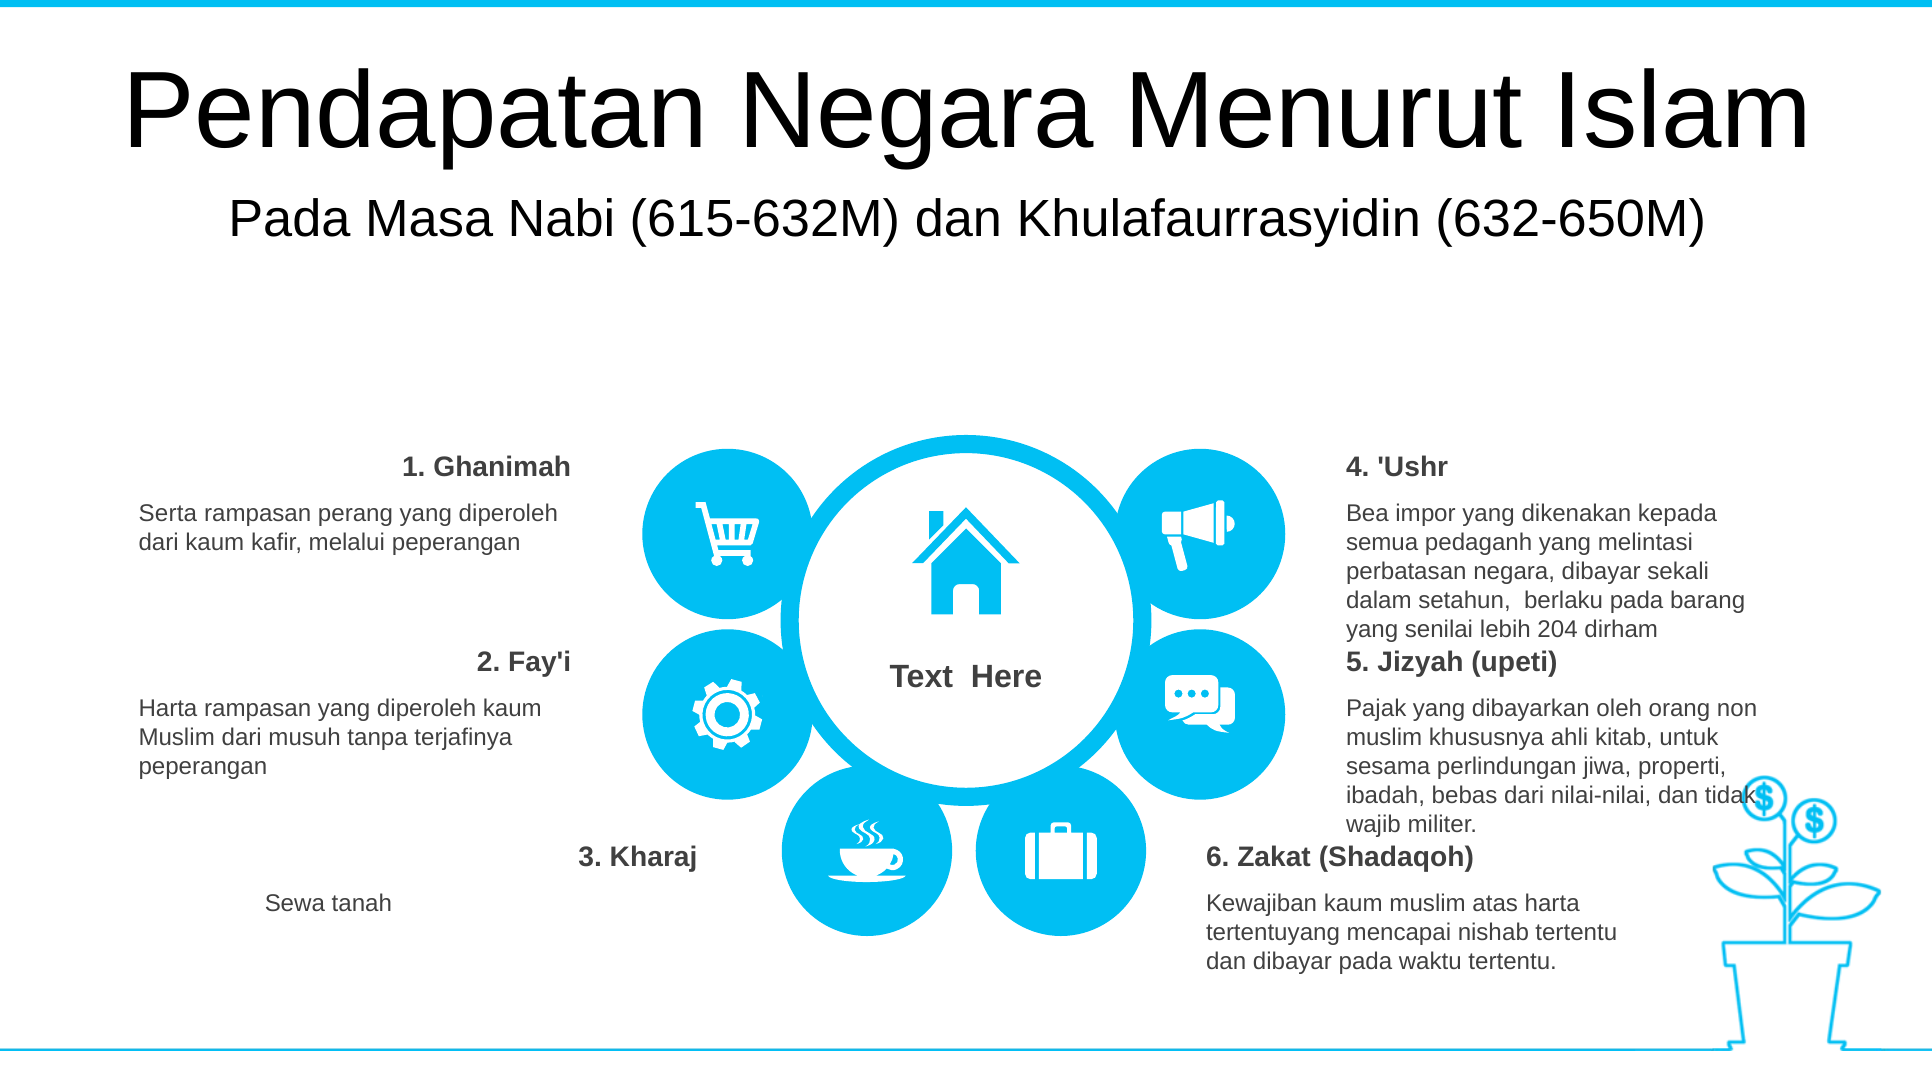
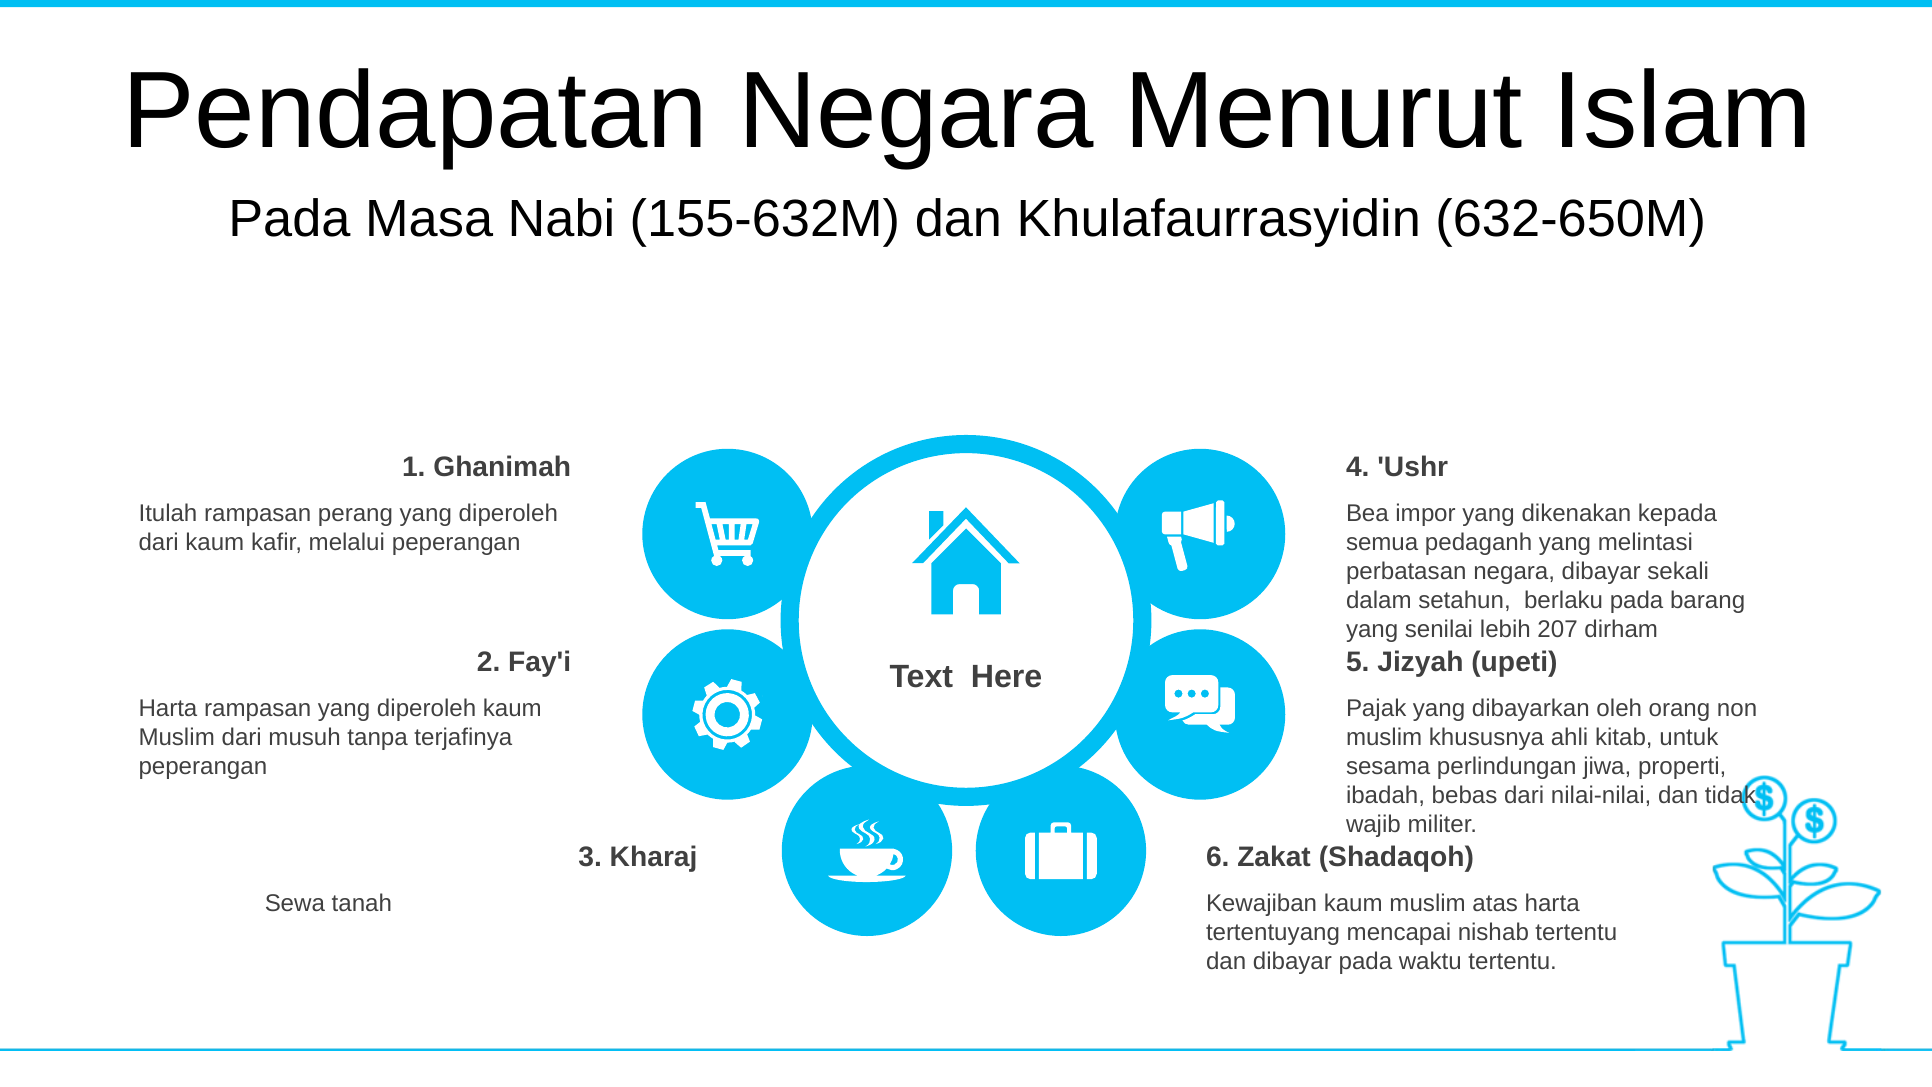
615-632M: 615-632M -> 155-632M (765, 219)
Serta: Serta -> Itulah (168, 514)
204: 204 -> 207 (1558, 629)
